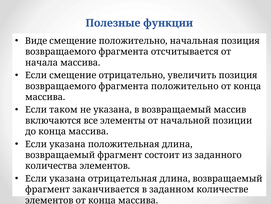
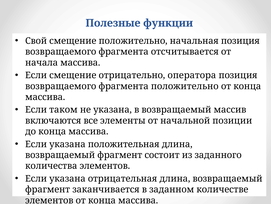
Виде: Виде -> Свой (36, 41)
увеличить: увеличить -> оператора (192, 75)
